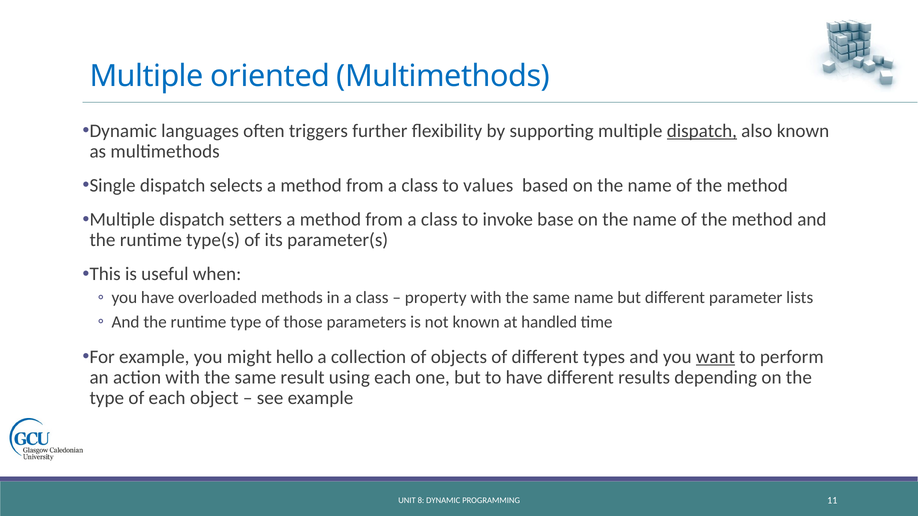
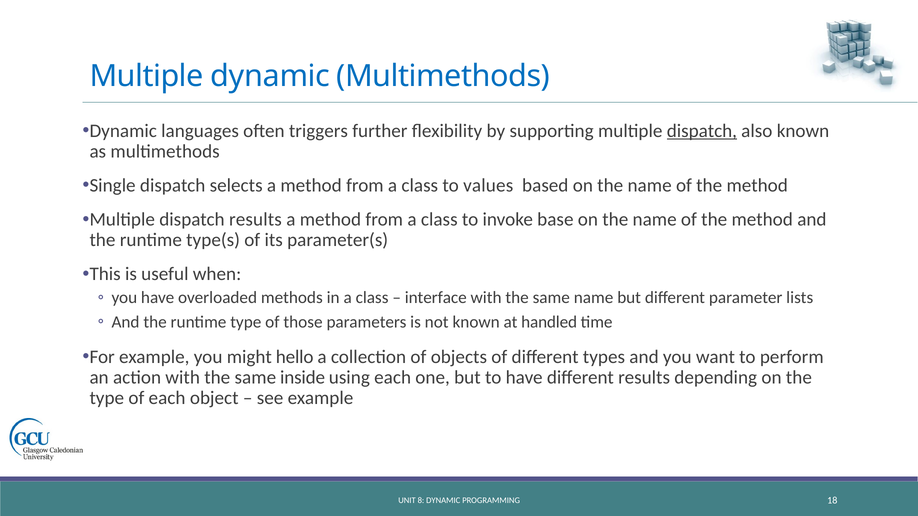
Multiple oriented: oriented -> dynamic (270, 76)
dispatch setters: setters -> results (255, 220)
property: property -> interface (436, 298)
want underline: present -> none (715, 357)
result: result -> inside (303, 378)
11: 11 -> 18 (832, 501)
